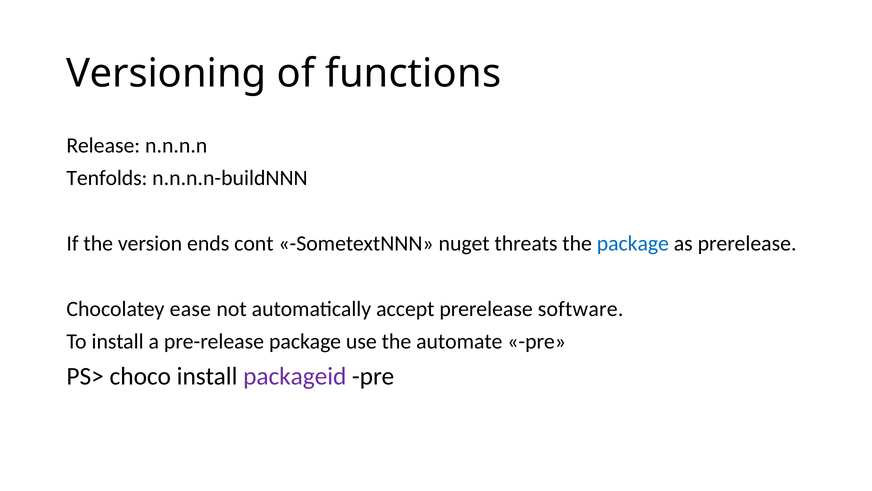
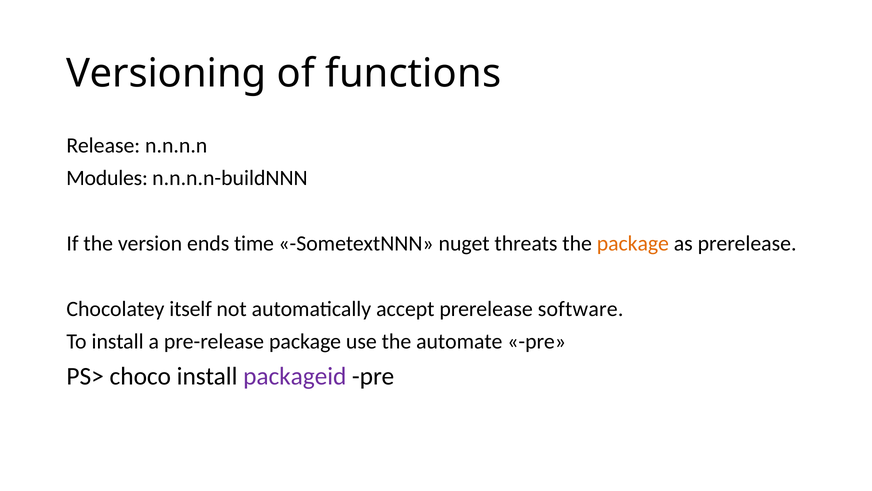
Tenfolds: Tenfolds -> Modules (107, 178)
cont: cont -> time (254, 243)
package colour: blue -> orange (633, 243)
ease: ease -> itself (191, 309)
